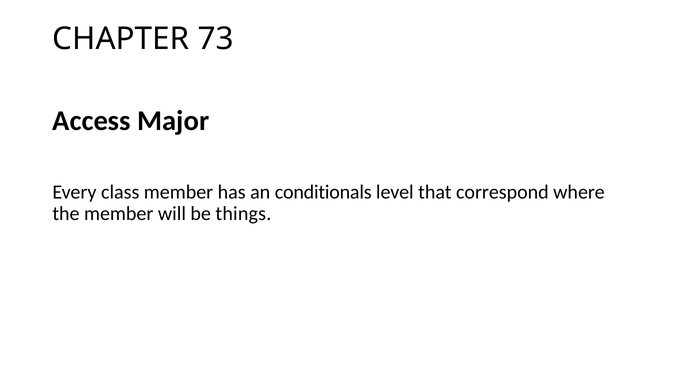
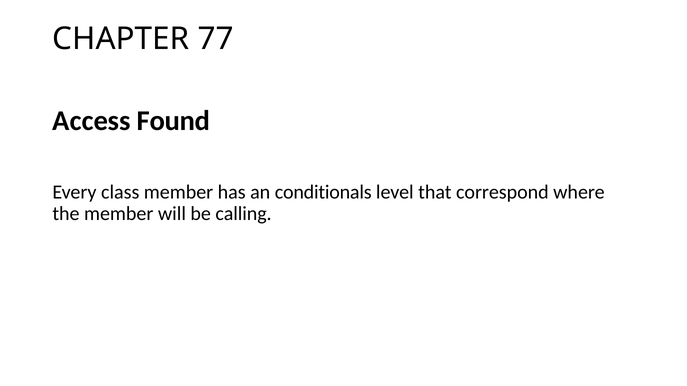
73: 73 -> 77 (216, 39)
Major: Major -> Found (173, 121)
things: things -> calling (244, 214)
